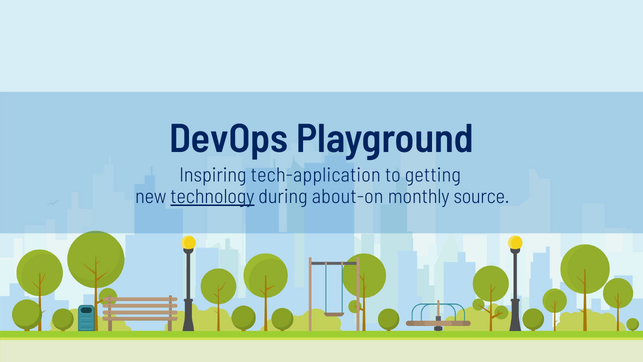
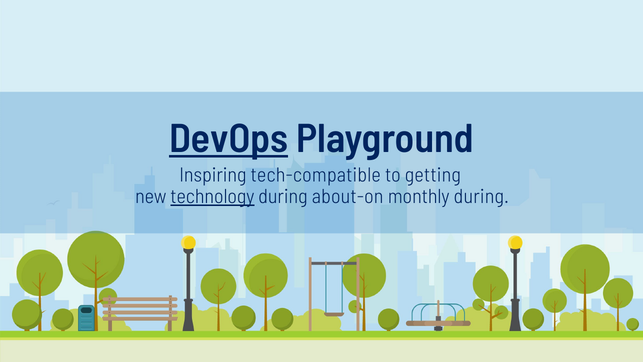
DevOps underline: none -> present (229, 139)
tech-application: tech-application -> tech-compatible (316, 175)
monthly source: source -> during (481, 197)
